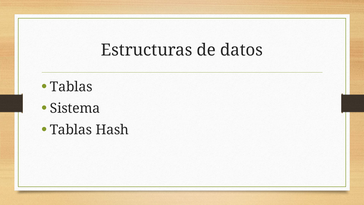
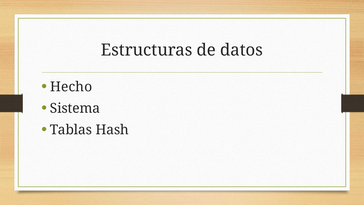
Tablas: Tablas -> Hecho (71, 87)
